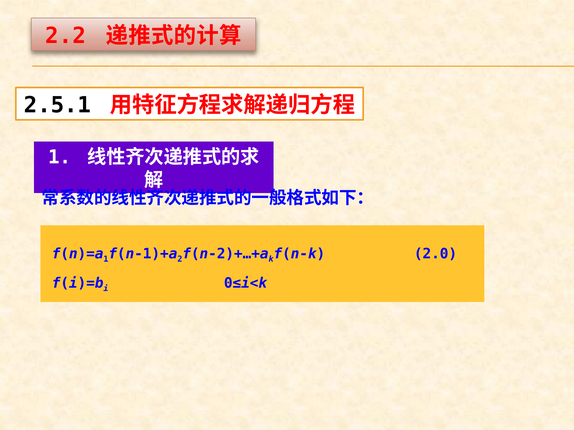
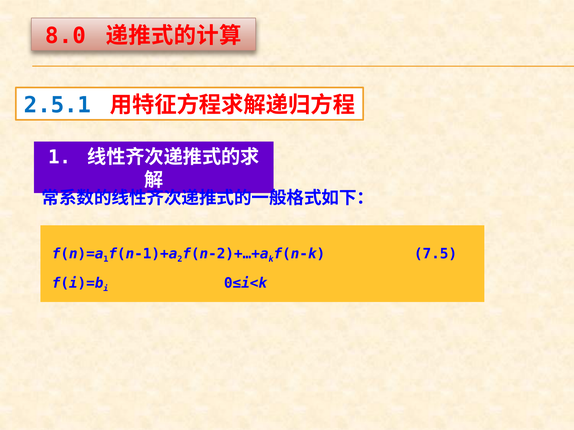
2.2: 2.2 -> 8.0 (66, 36)
2.5.1 colour: black -> blue (58, 105)
2.0: 2.0 -> 7.5 (436, 254)
